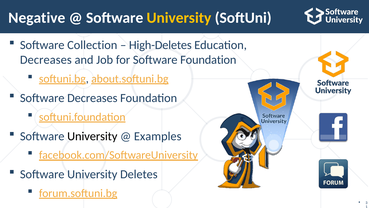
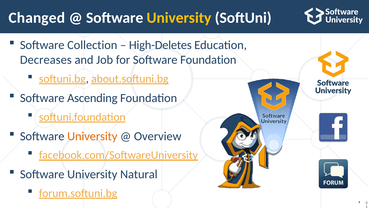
Negative: Negative -> Changed (37, 18)
Software Decreases: Decreases -> Ascending (92, 98)
University colour: black -> orange (92, 136)
Examples: Examples -> Overview (158, 136)
Deletes: Deletes -> Natural (139, 174)
